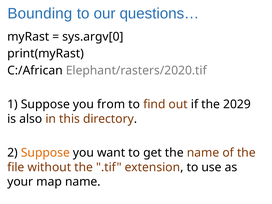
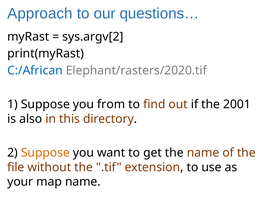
Bounding: Bounding -> Approach (40, 14)
sys.argv[0: sys.argv[0 -> sys.argv[2 (93, 37)
C:/African colour: black -> blue (35, 71)
2029: 2029 -> 2001 (237, 104)
